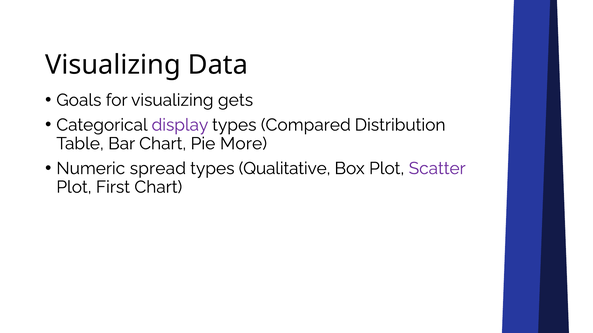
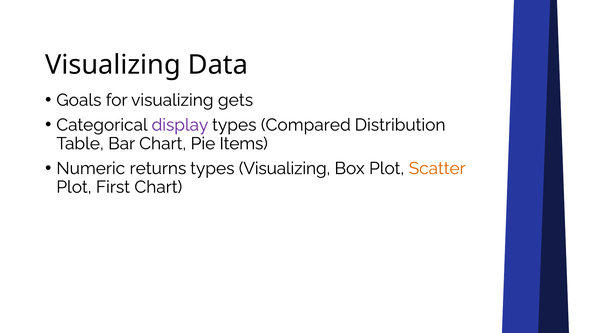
More: More -> Items (244, 144)
spread: spread -> returns (158, 169)
types Qualitative: Qualitative -> Visualizing (285, 169)
Scatter colour: purple -> orange (437, 169)
